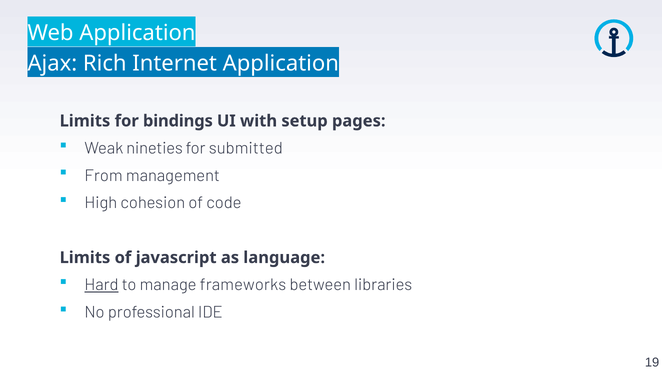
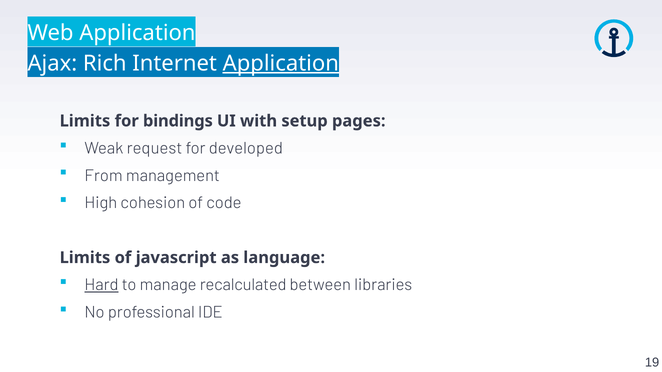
Application underline: none -> present (281, 63)
nineties: nineties -> request (154, 148)
submitted: submitted -> developed (246, 148)
frameworks: frameworks -> recalculated (243, 285)
